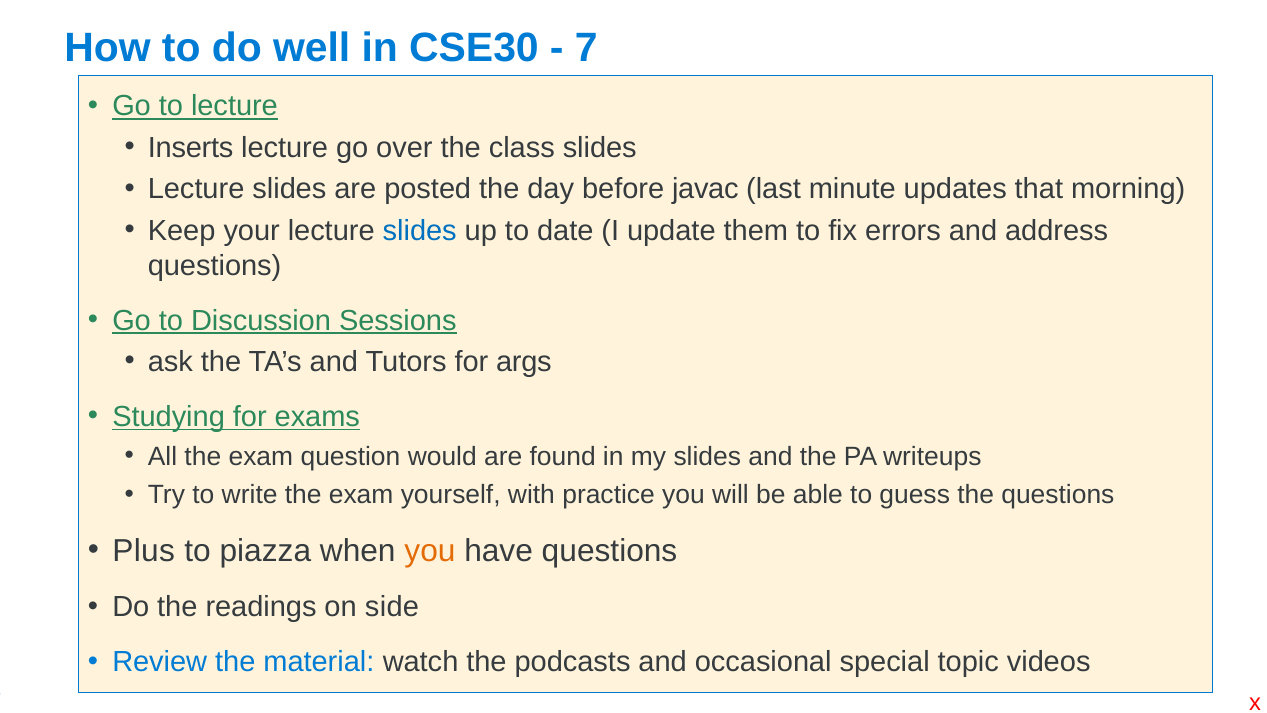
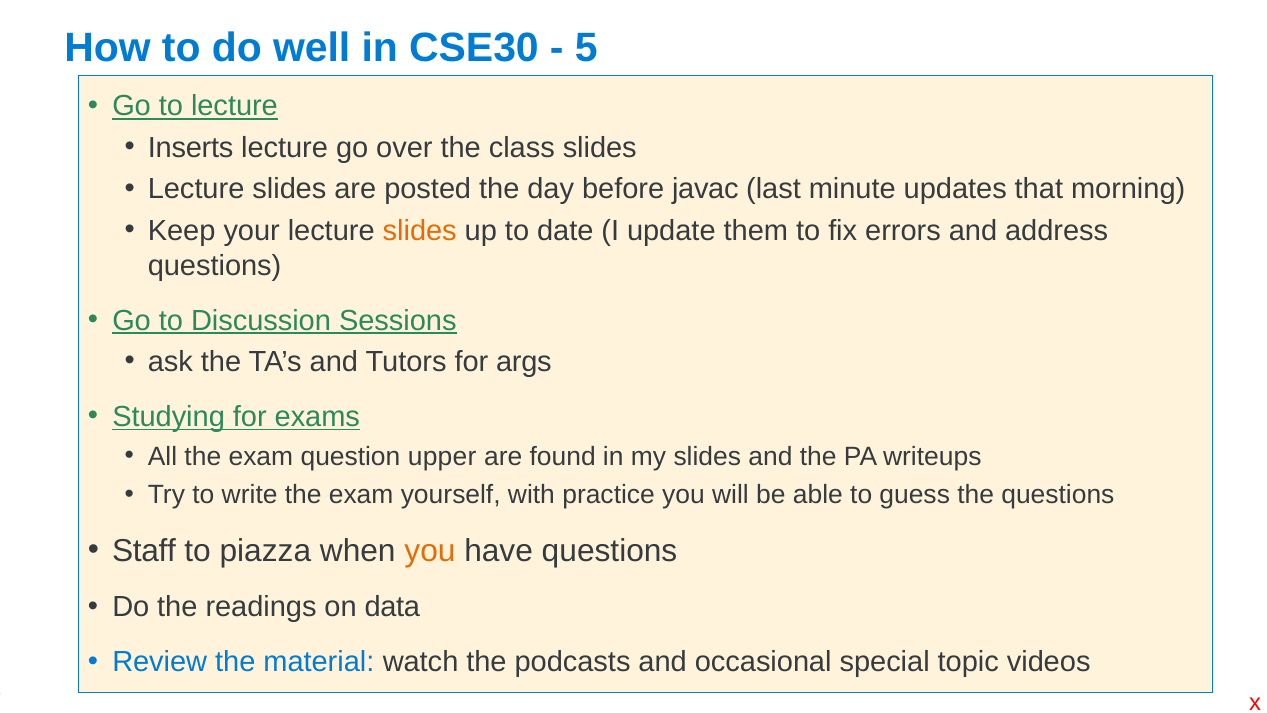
7: 7 -> 5 (586, 48)
slides colour: blue -> orange (420, 230)
would: would -> upper (442, 456)
Plus: Plus -> Staff (144, 551)
side: side -> data (392, 607)
